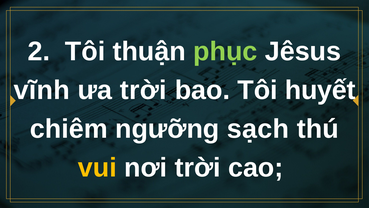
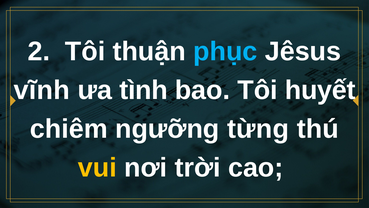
phục colour: light green -> light blue (225, 51)
ưa trời: trời -> tình (144, 90)
sạch: sạch -> từng (258, 129)
